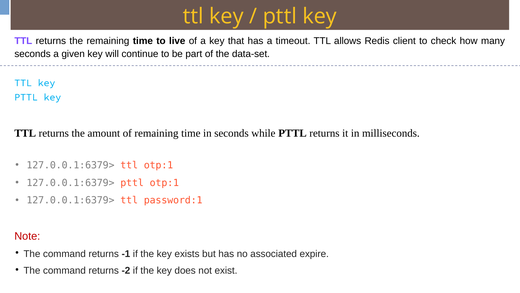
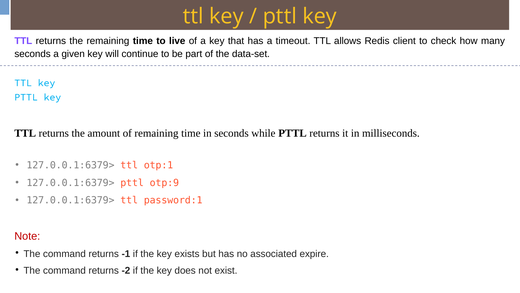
pttl otp:1: otp:1 -> otp:9 (164, 183)
